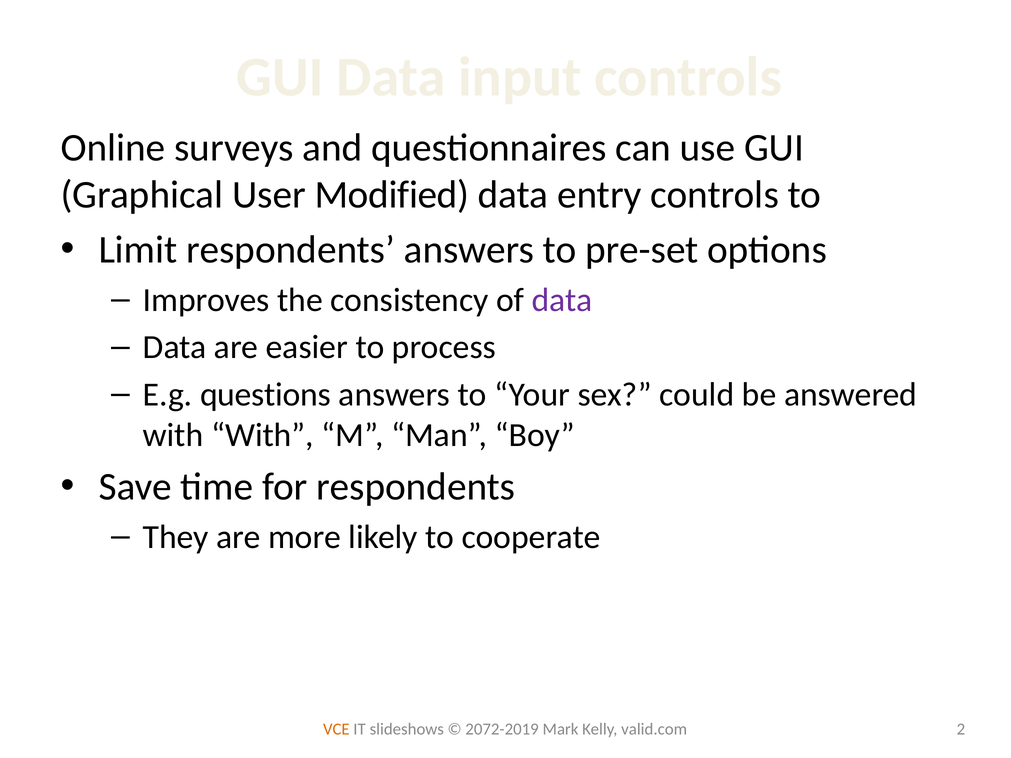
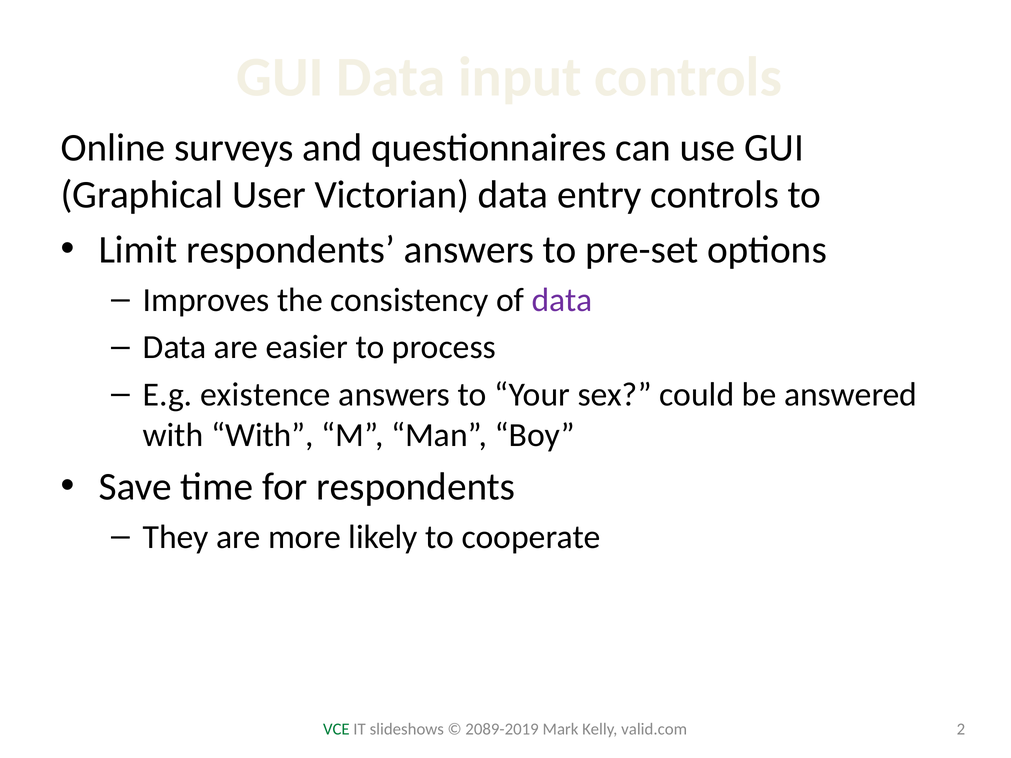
Modified: Modified -> Victorian (392, 195)
questions: questions -> existence (265, 395)
VCE colour: orange -> green (336, 729)
2072-2019: 2072-2019 -> 2089-2019 (502, 729)
